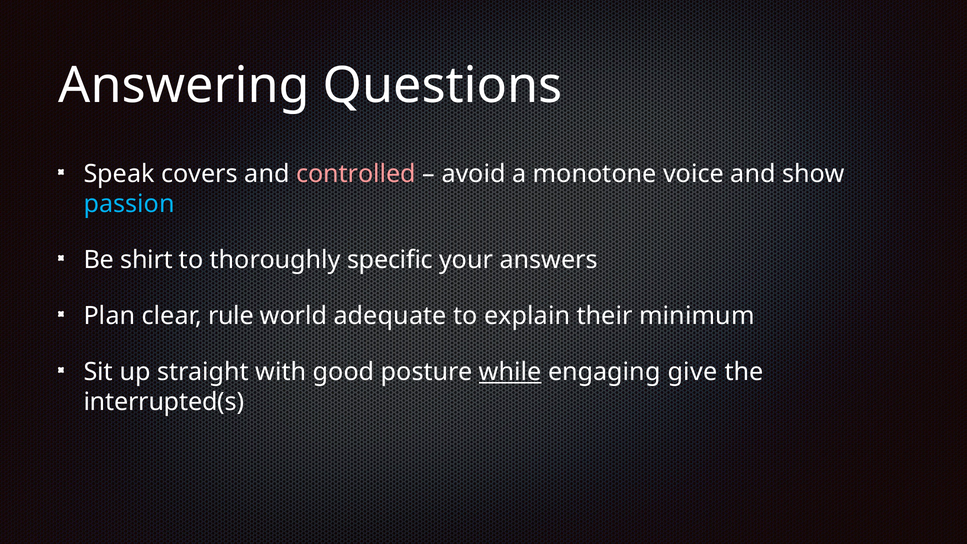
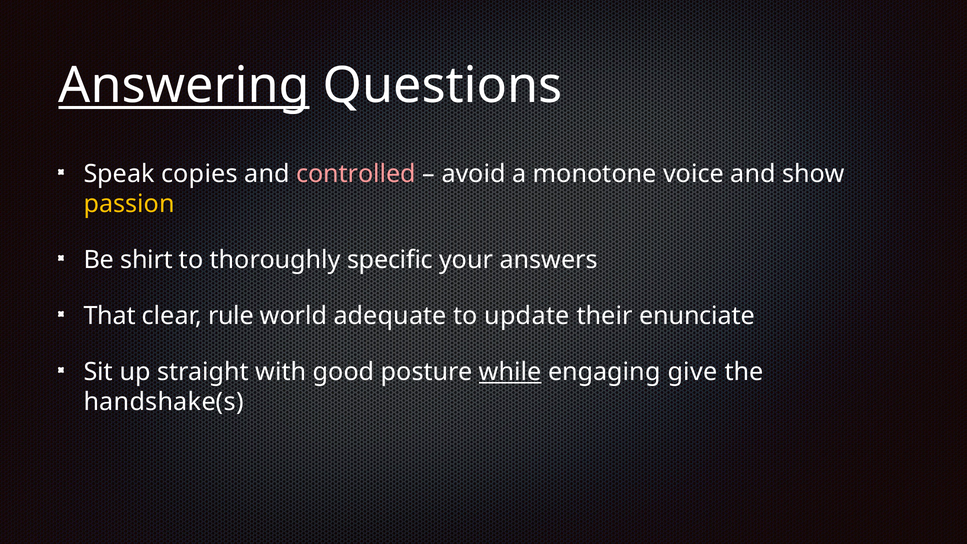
Answering underline: none -> present (184, 86)
covers: covers -> copies (199, 174)
passion colour: light blue -> yellow (129, 204)
Plan: Plan -> That (110, 316)
explain: explain -> update (527, 316)
minimum: minimum -> enunciate (697, 316)
interrupted(s: interrupted(s -> handshake(s (164, 402)
